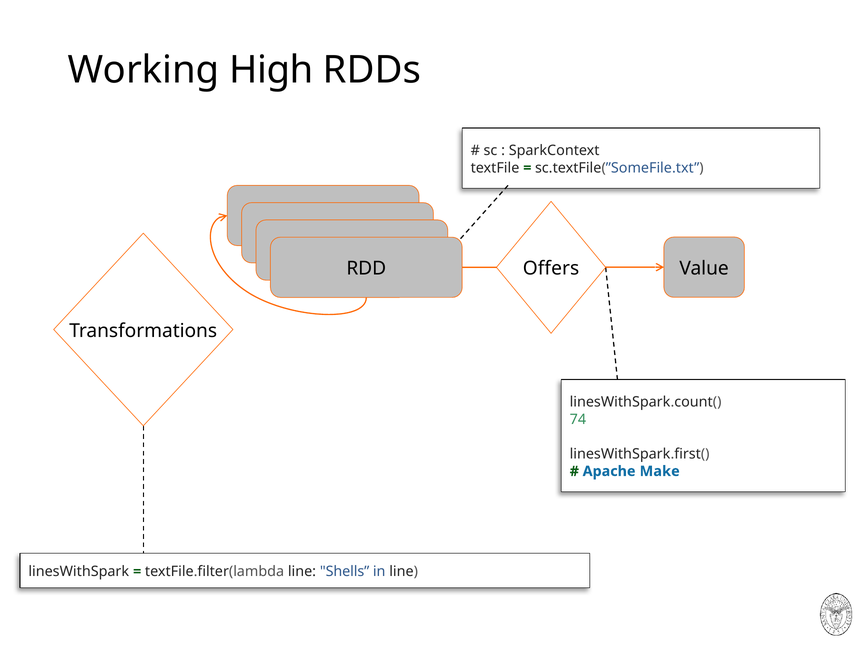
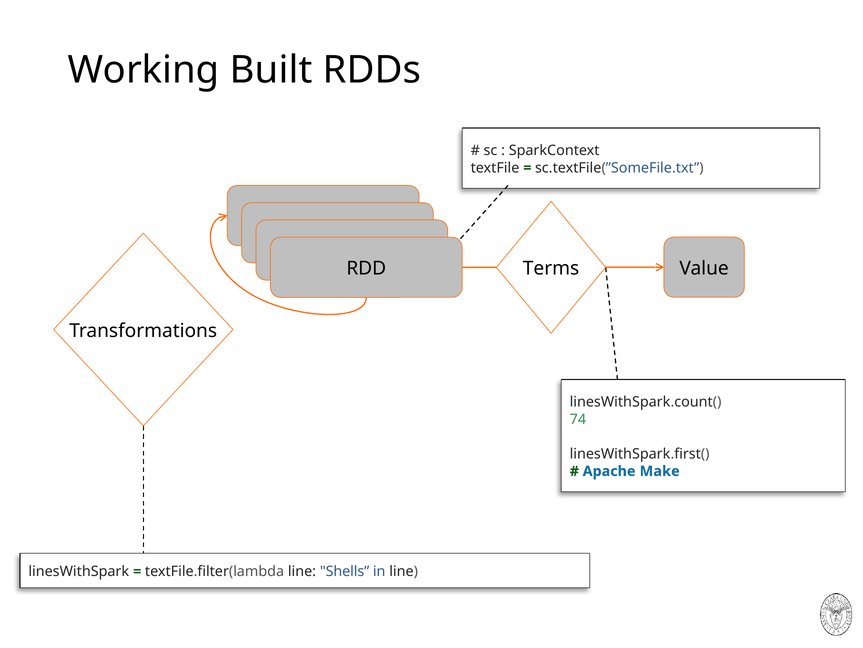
High: High -> Built (271, 70)
Offers: Offers -> Terms (551, 268)
